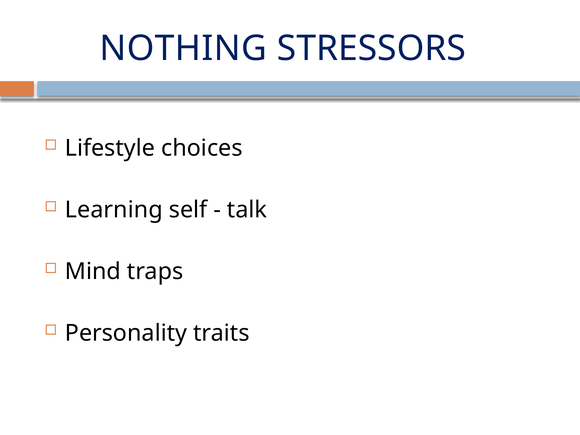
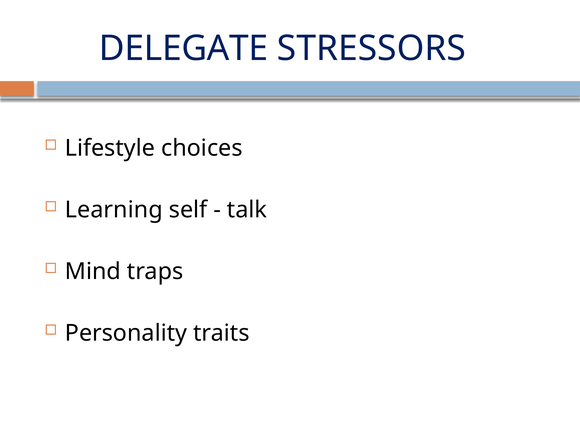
NOTHING: NOTHING -> DELEGATE (184, 48)
